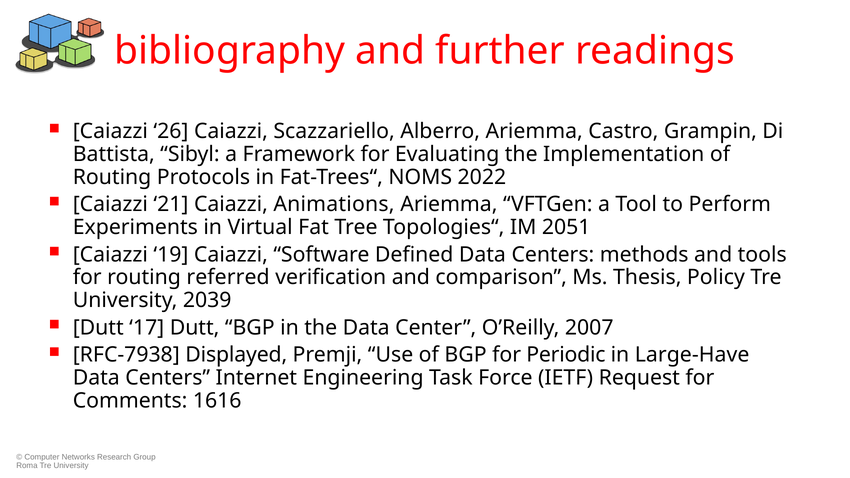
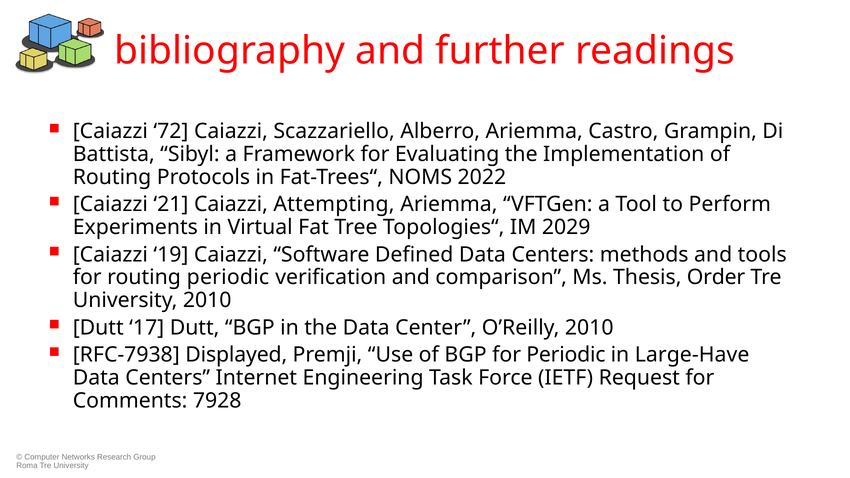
26: 26 -> 72 (171, 131)
Animations: Animations -> Attempting (334, 204)
2051: 2051 -> 2029 (566, 227)
routing referred: referred -> periodic (228, 278)
Policy: Policy -> Order (716, 278)
University 2039: 2039 -> 2010 (207, 300)
O’Reilly 2007: 2007 -> 2010 (589, 328)
1616: 1616 -> 7928 (217, 401)
